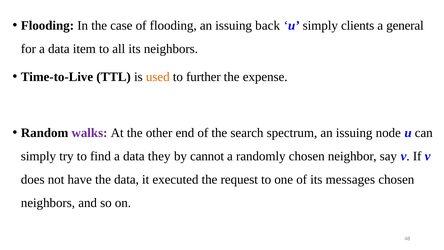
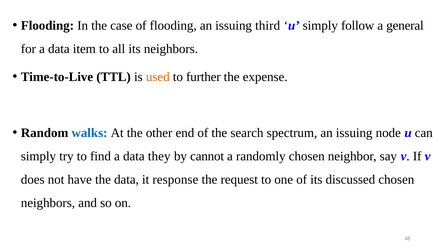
back: back -> third (268, 26)
clients: clients -> follow (358, 26)
walks colour: purple -> blue (89, 133)
executed: executed -> response (175, 179)
messages: messages -> discussed (350, 179)
